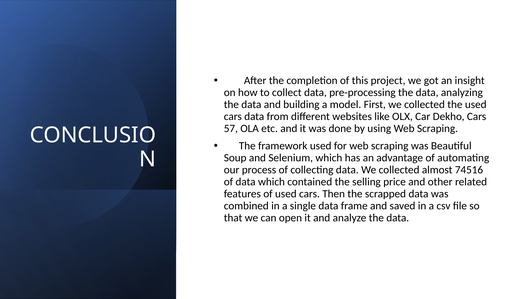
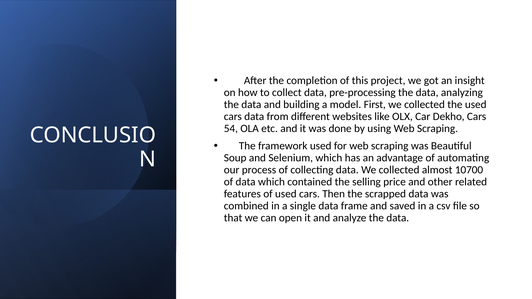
57: 57 -> 54 (231, 129)
74516: 74516 -> 10700 (469, 170)
